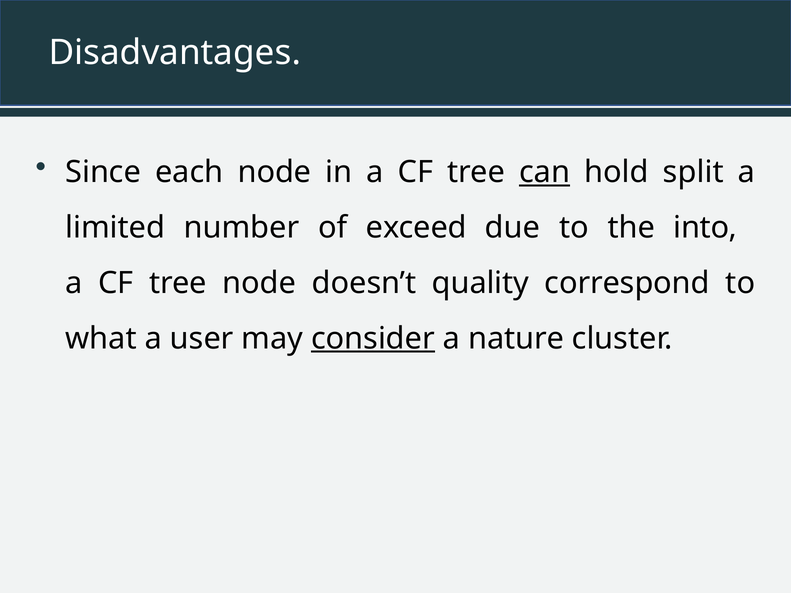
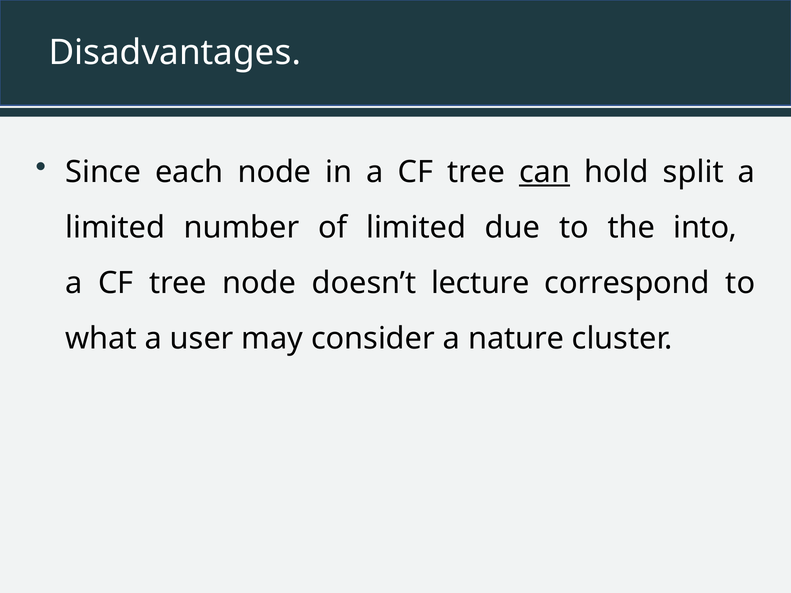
of exceed: exceed -> limited (416, 228)
quality: quality -> lecture (481, 283)
consider underline: present -> none (373, 339)
